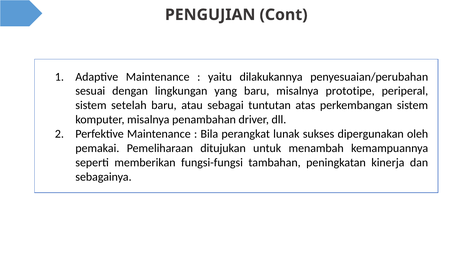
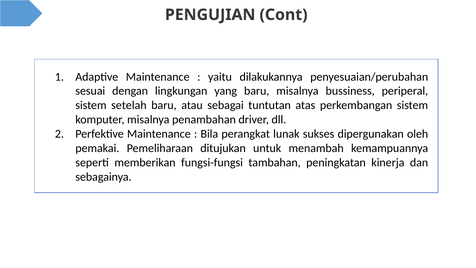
prototipe: prototipe -> bussiness (350, 91)
